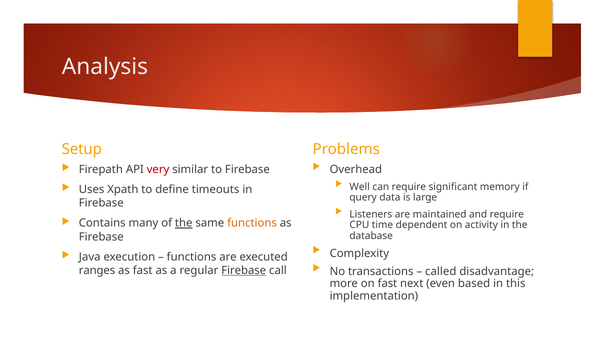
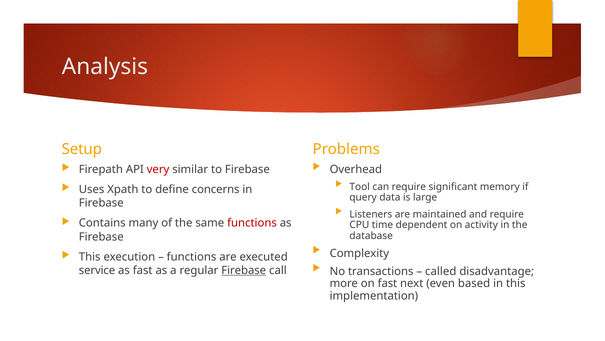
Well: Well -> Tool (360, 186)
timeouts: timeouts -> concerns (216, 189)
the underline: present -> none (184, 223)
functions colour: orange -> red (252, 223)
Java: Java -> This (90, 256)
ranges: ranges -> service (97, 270)
